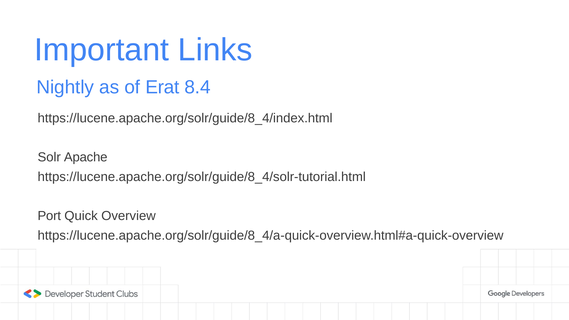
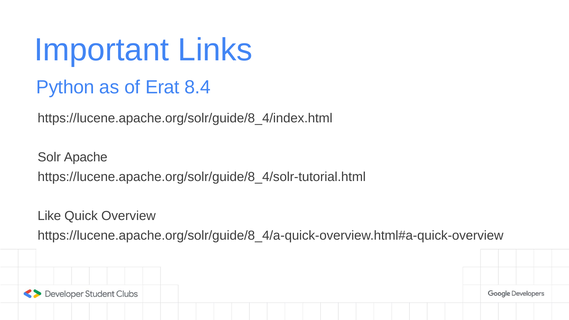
Nightly: Nightly -> Python (65, 87)
Port: Port -> Like (49, 216)
